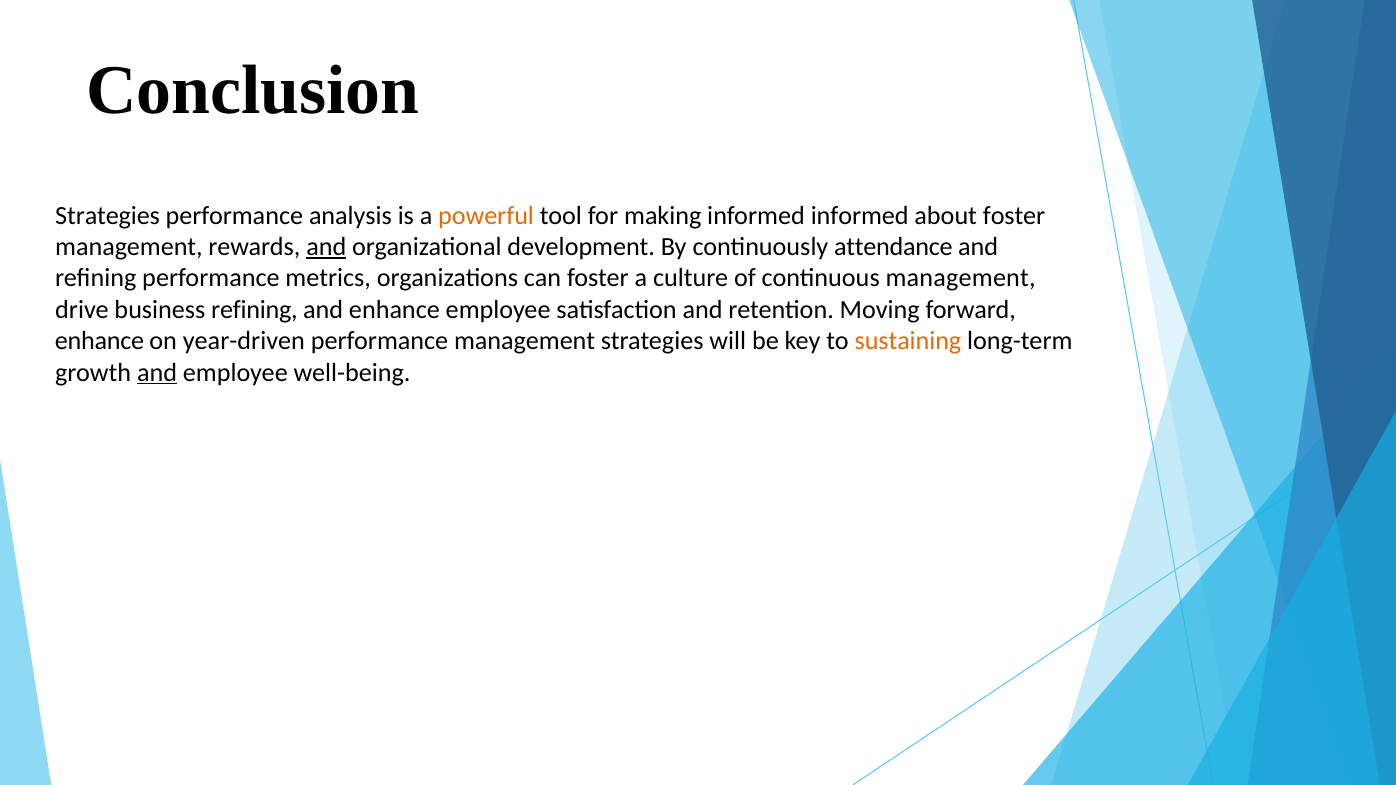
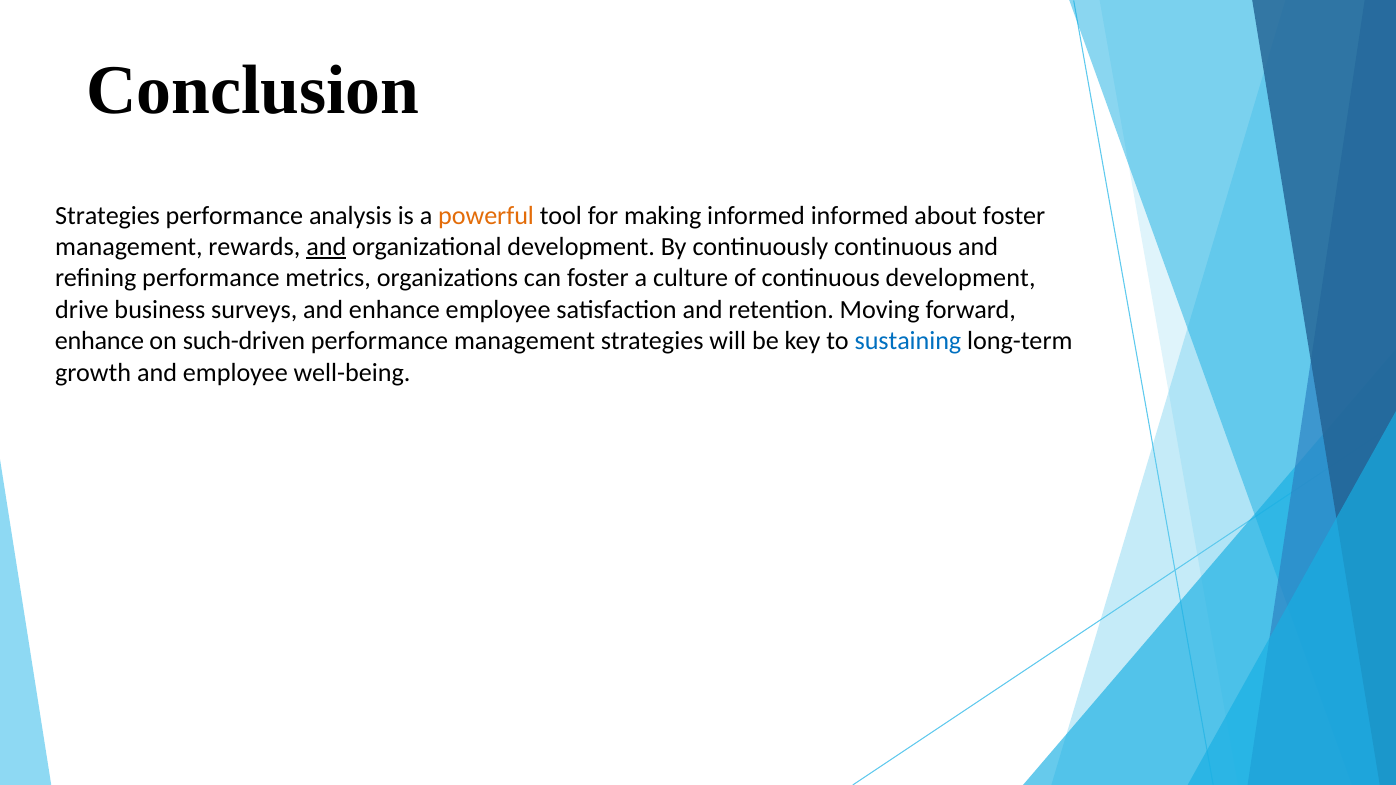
continuously attendance: attendance -> continuous (893, 247)
continuous management: management -> development (961, 278)
business refining: refining -> surveys (254, 310)
year-driven: year-driven -> such-driven (244, 341)
sustaining colour: orange -> blue (908, 341)
and underline: present -> none (157, 372)
